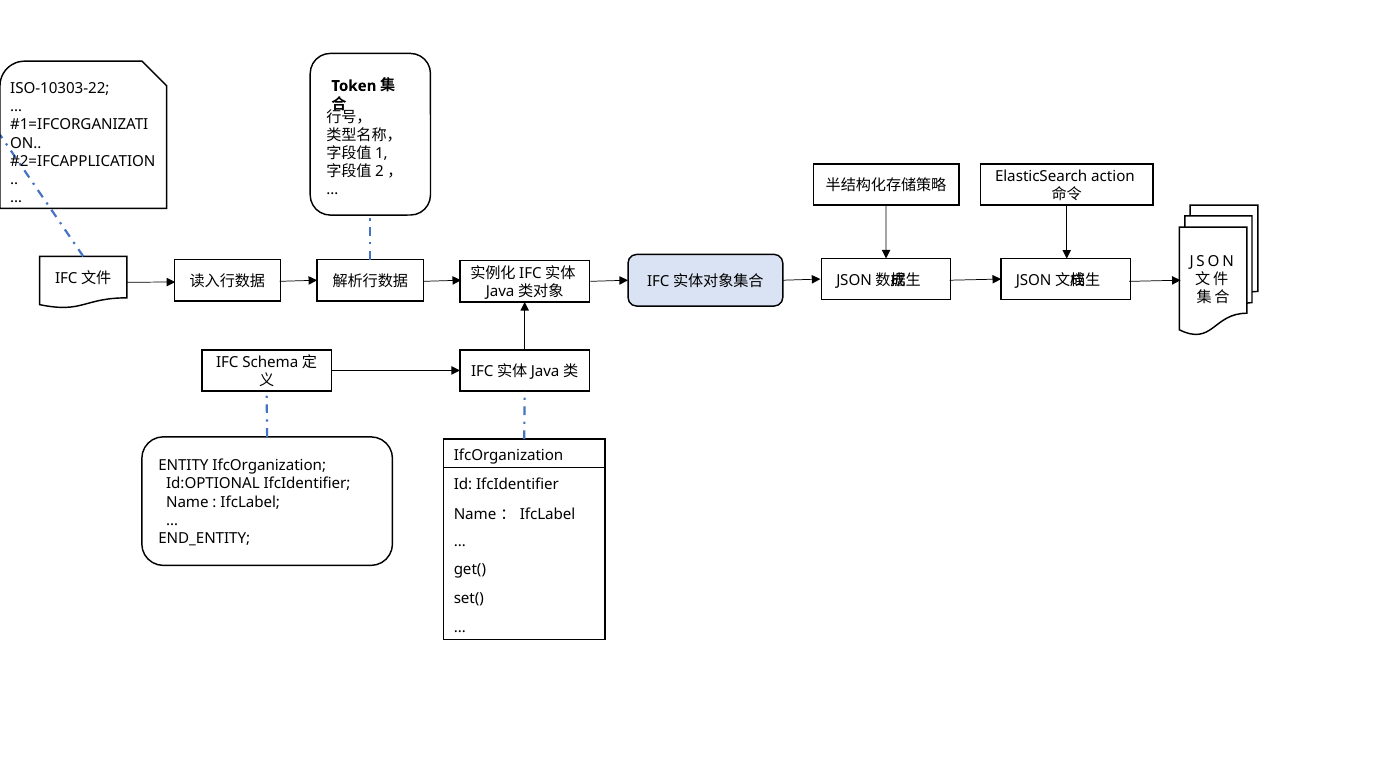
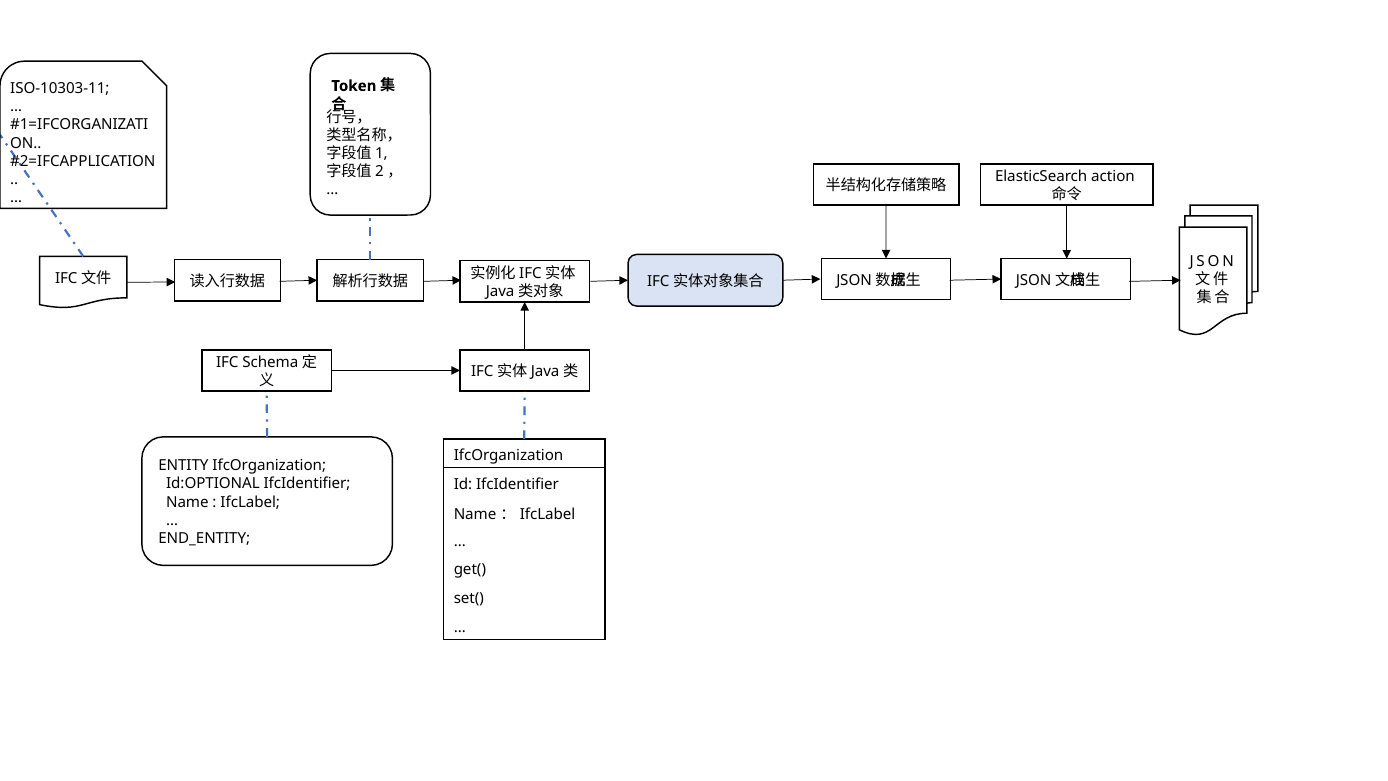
ISO-10303-22: ISO-10303-22 -> ISO-10303-11 (60, 88)
